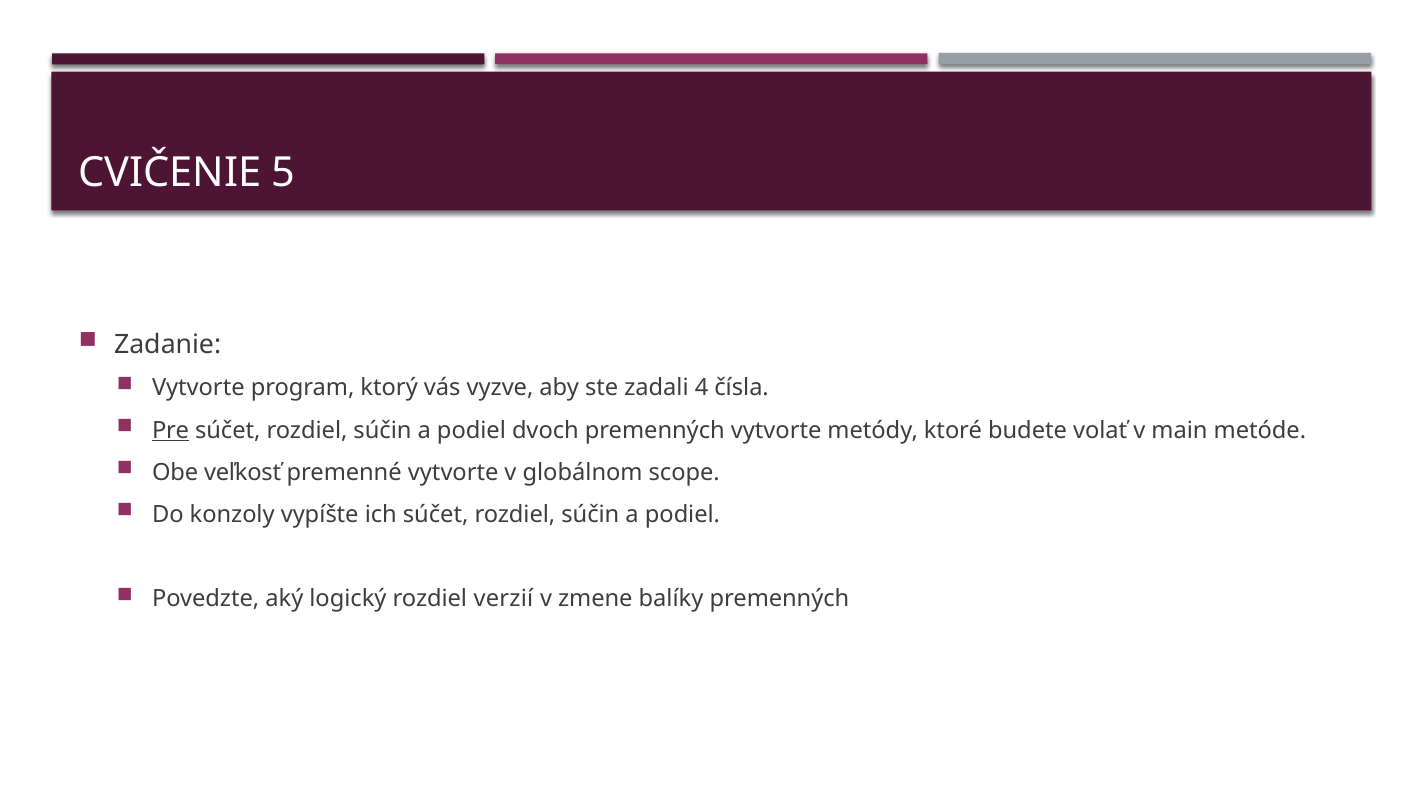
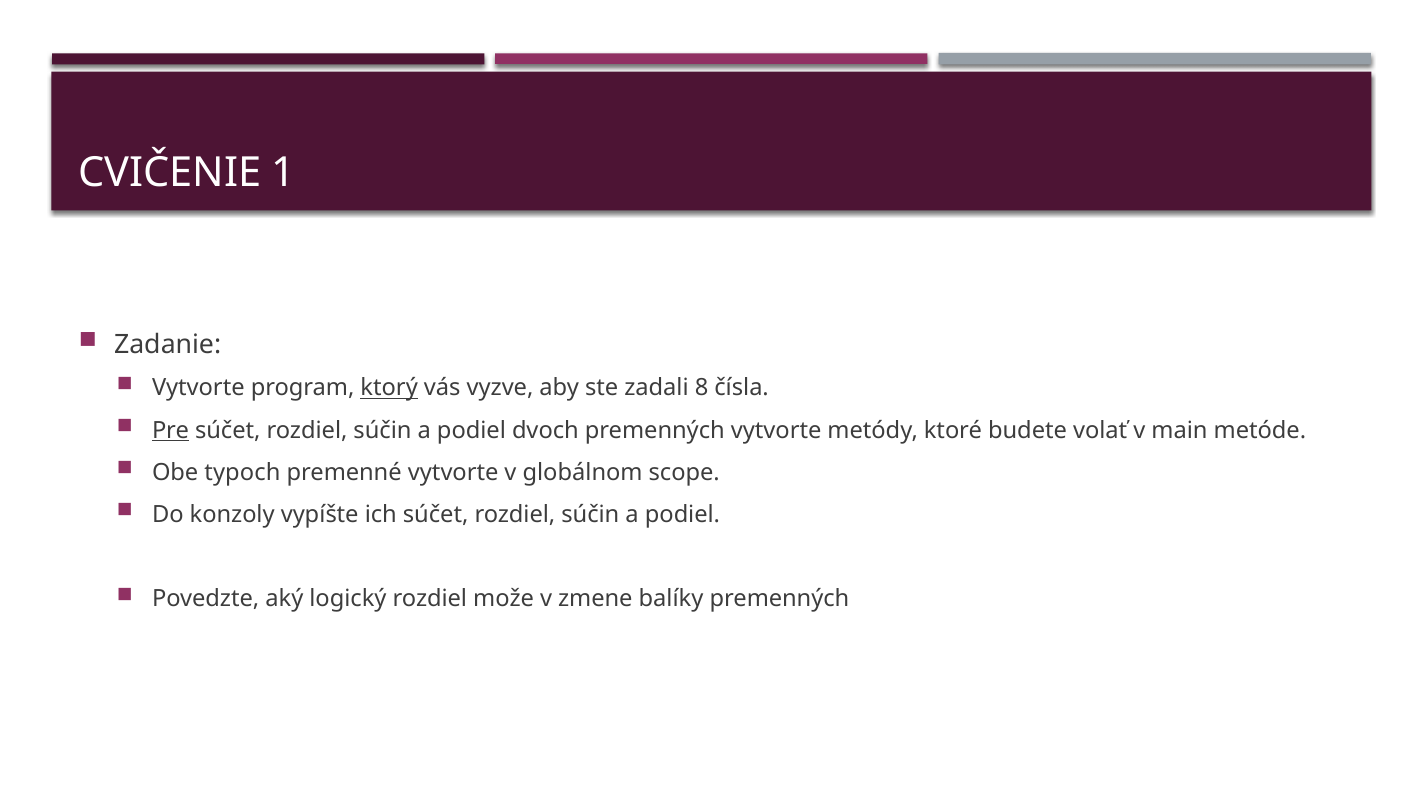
5: 5 -> 1 (284, 173)
ktorý underline: none -> present (389, 388)
4: 4 -> 8 (702, 388)
veľkosť: veľkosť -> typoch (242, 473)
verzií: verzií -> može (504, 599)
